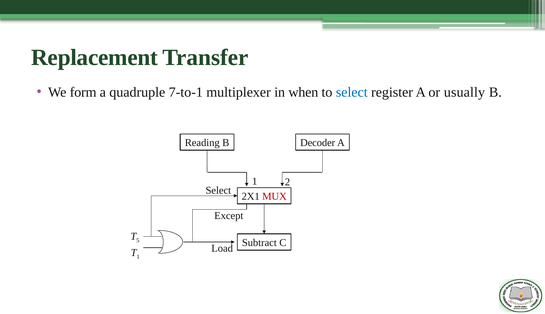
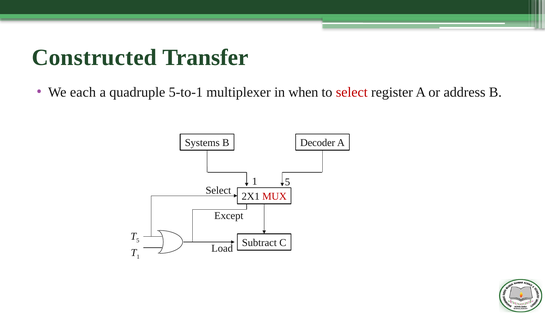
Replacement: Replacement -> Constructed (94, 58)
form: form -> each (83, 92)
7-to-1: 7-to-1 -> 5-to-1 (186, 92)
select colour: blue -> red (352, 92)
usually: usually -> address (465, 92)
Reading: Reading -> Systems (202, 143)
1 2: 2 -> 5 (287, 182)
